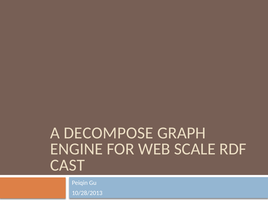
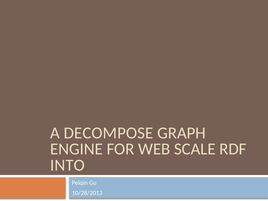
CAST: CAST -> INTO (68, 165)
